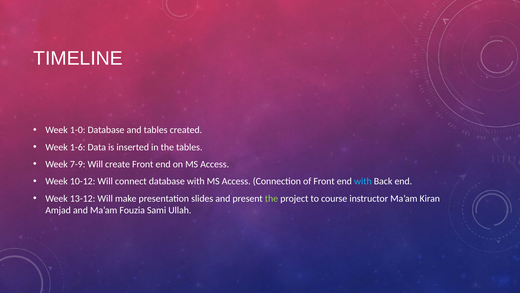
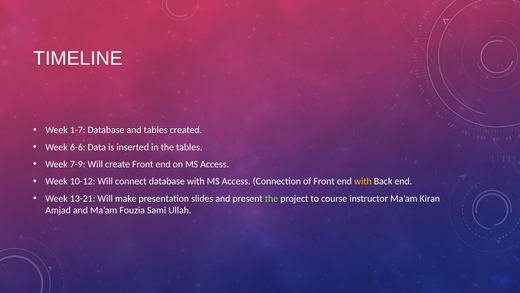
1-0: 1-0 -> 1-7 (78, 130)
1-6: 1-6 -> 6-6 (78, 147)
with colour: light blue -> yellow (363, 181)
13-12: 13-12 -> 13-21 (83, 198)
